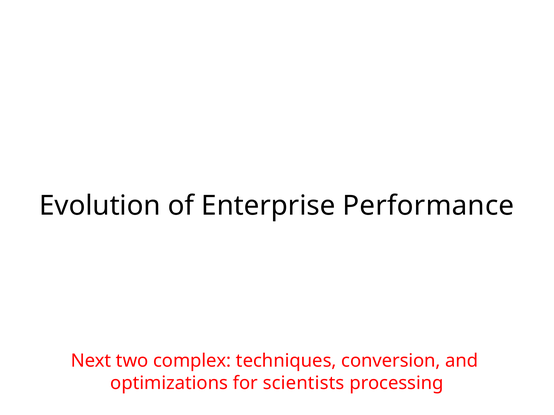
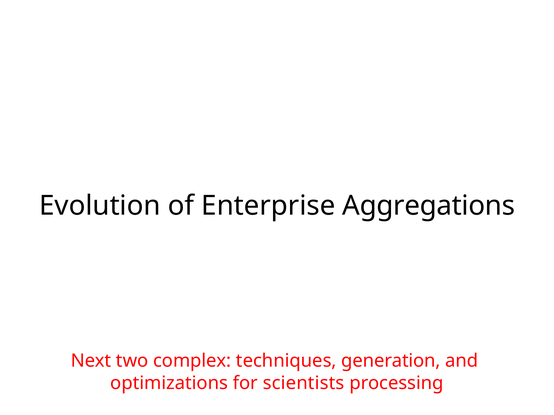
Performance: Performance -> Aggregations (429, 206)
conversion: conversion -> generation (391, 361)
